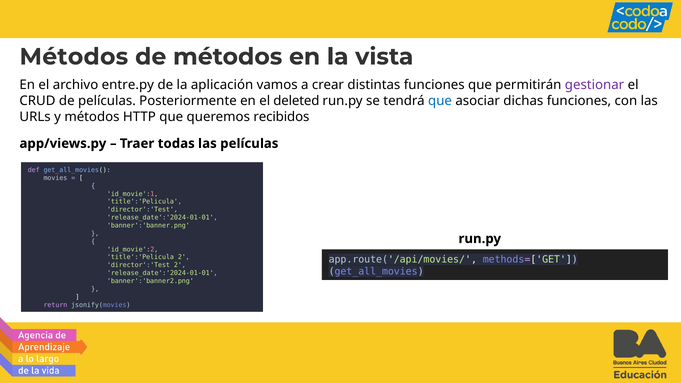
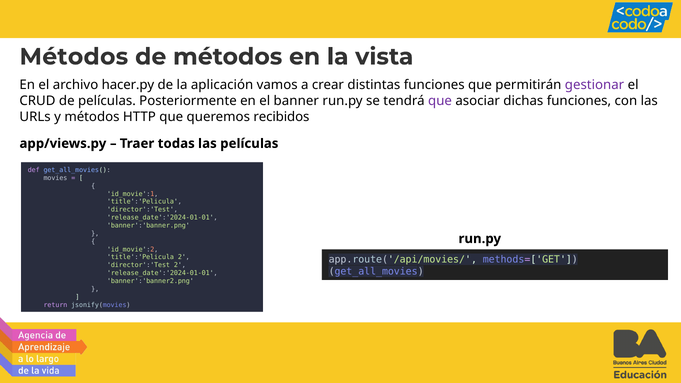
entre.py: entre.py -> hacer.py (128, 85)
deleted: deleted -> banner (296, 101)
que colour: blue -> purple (440, 101)
